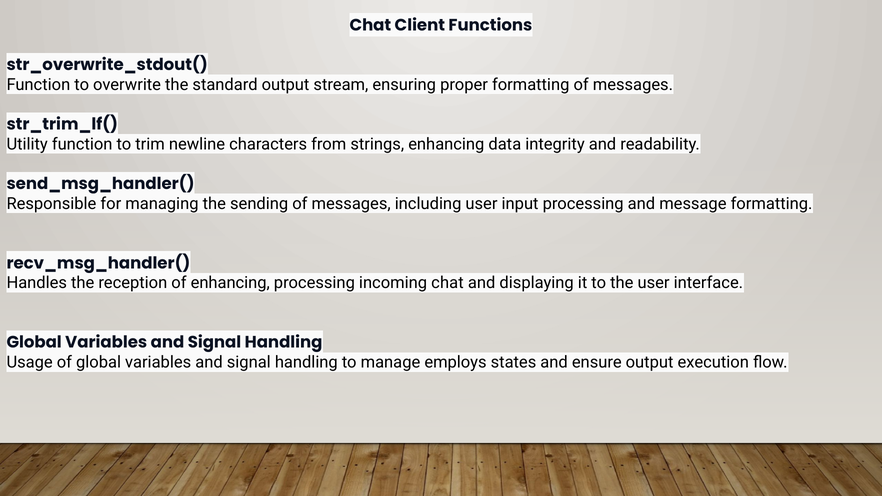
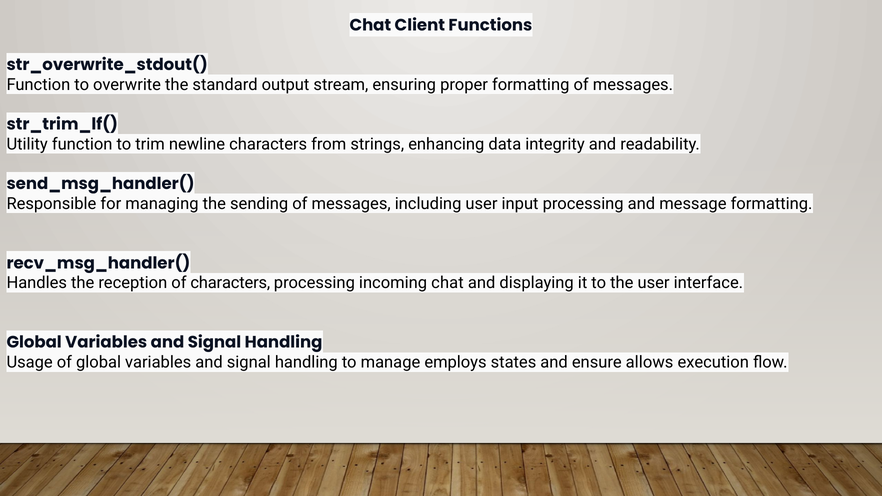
of enhancing: enhancing -> characters (230, 283)
ensure output: output -> allows (650, 362)
